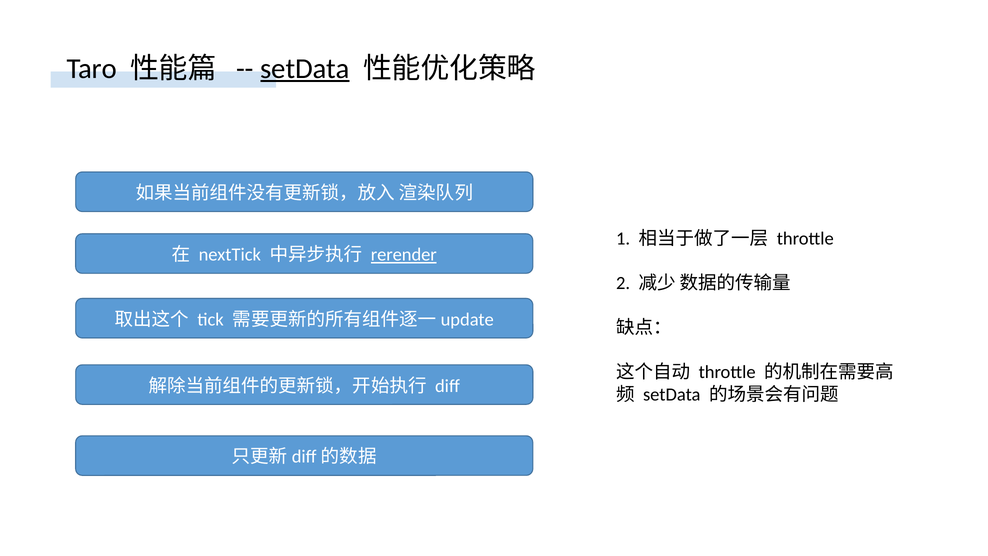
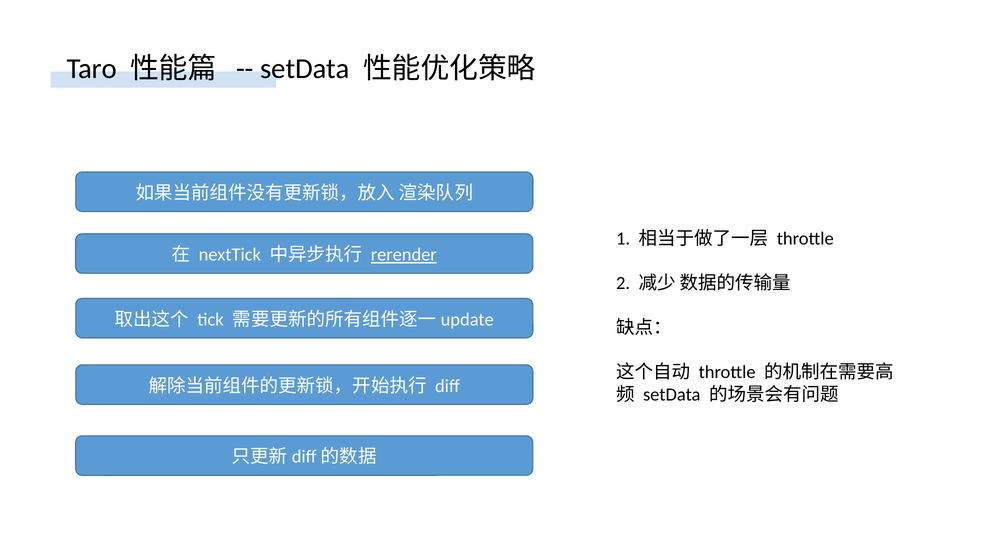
setData underline: present -> none (305, 69)
